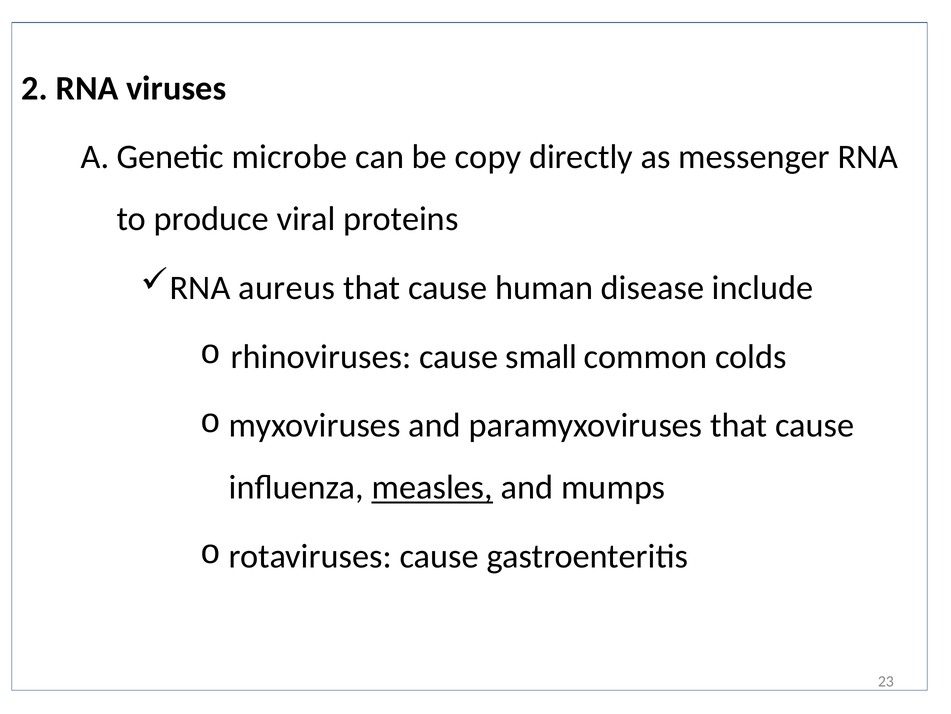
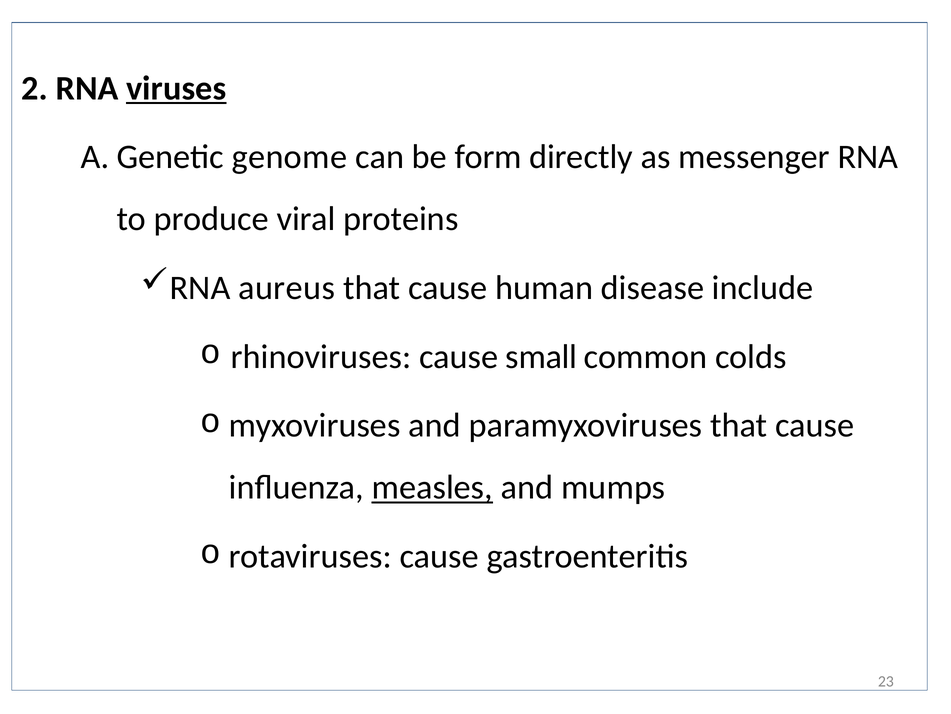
viruses underline: none -> present (176, 88)
microbe: microbe -> genome (289, 157)
copy: copy -> form (488, 157)
